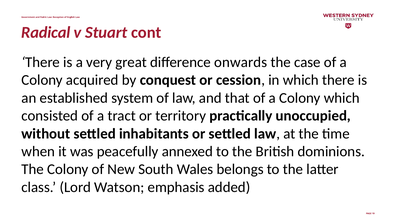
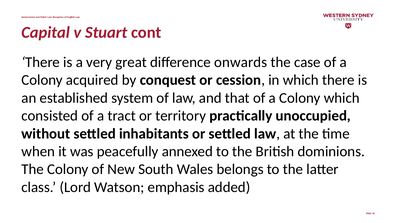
Radical: Radical -> Capital (46, 32)
